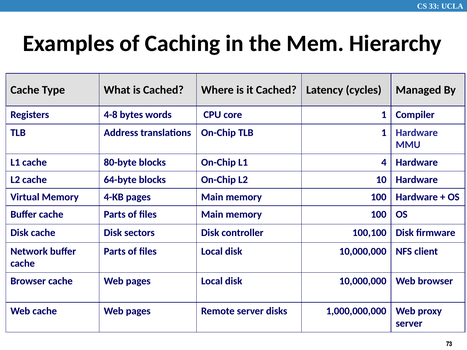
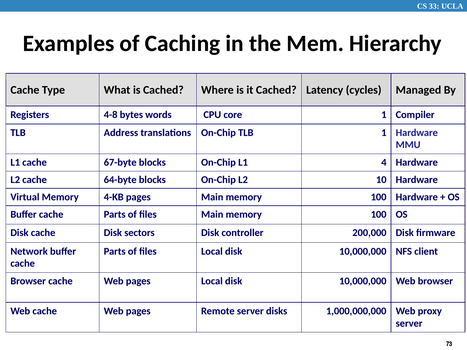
80-byte: 80-byte -> 67-byte (120, 163)
100,100: 100,100 -> 200,000 (369, 233)
